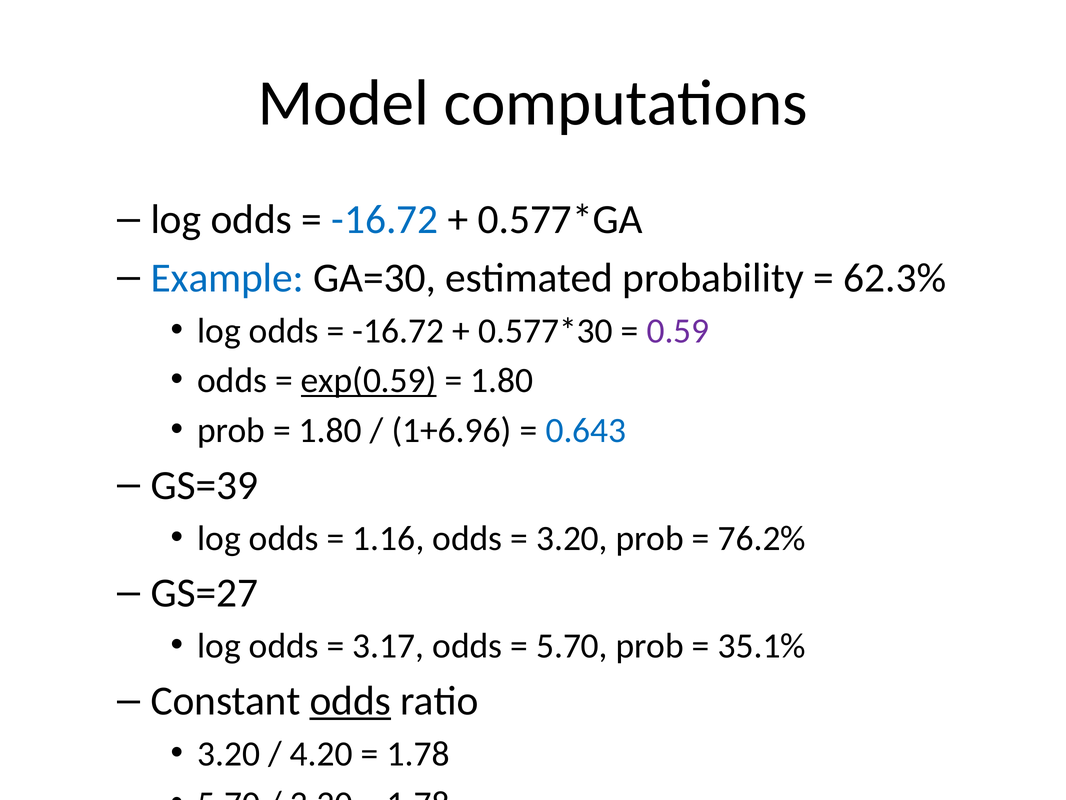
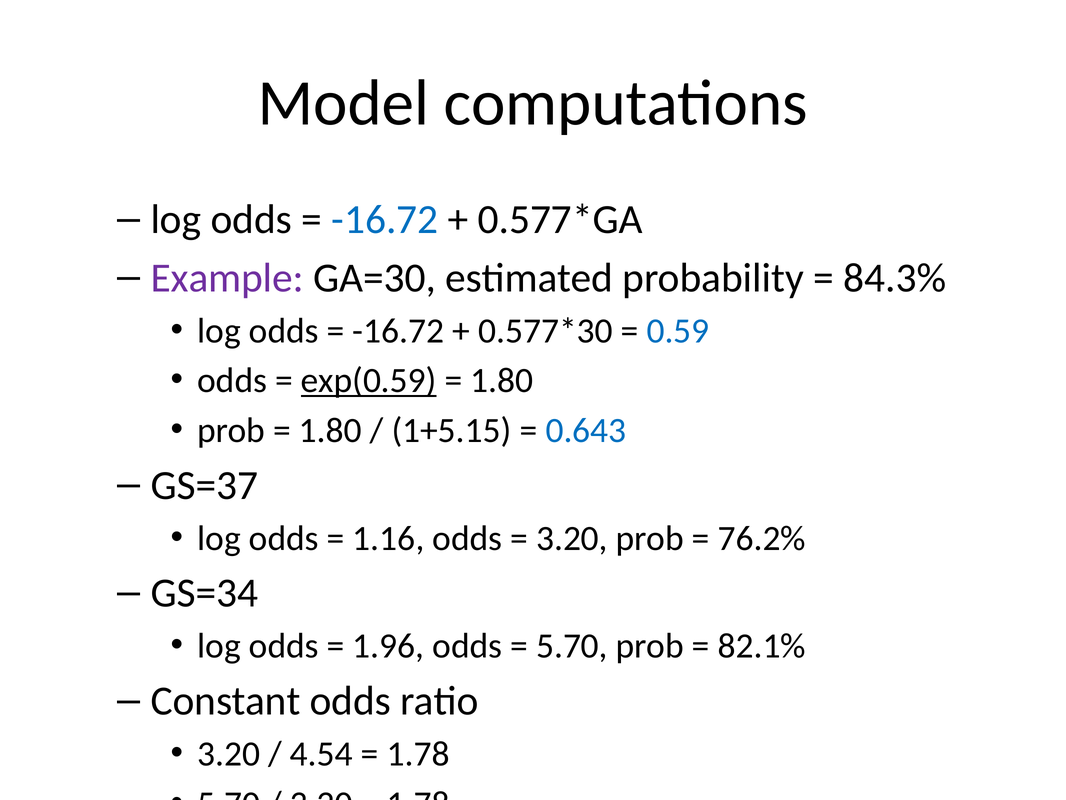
Example colour: blue -> purple (227, 278)
62.3%: 62.3% -> 84.3% (895, 278)
0.59 colour: purple -> blue (678, 331)
1+6.96: 1+6.96 -> 1+5.15 (452, 430)
GS=39: GS=39 -> GS=37 (204, 485)
GS=27: GS=27 -> GS=34 (204, 593)
3.17: 3.17 -> 1.96 (388, 646)
35.1%: 35.1% -> 82.1% (762, 646)
odds underline: present -> none (350, 701)
4.20: 4.20 -> 4.54 (321, 754)
